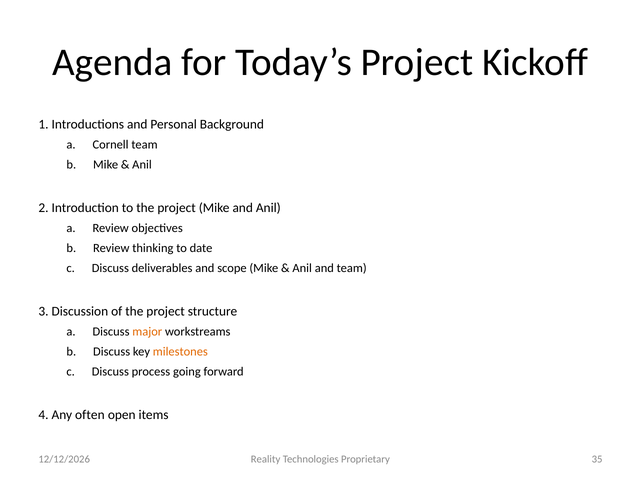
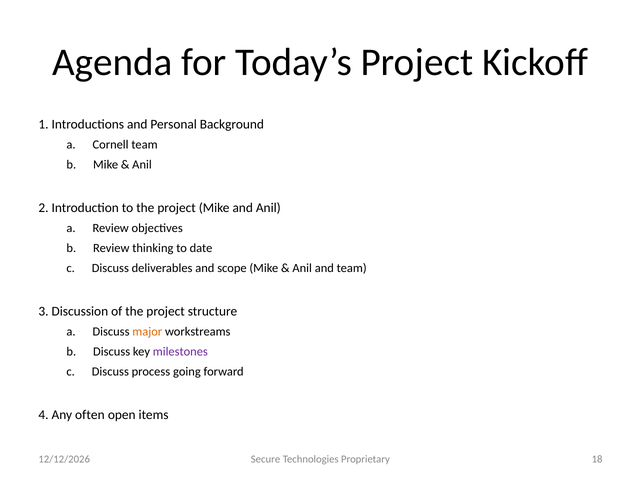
milestones colour: orange -> purple (180, 351)
Reality: Reality -> Secure (266, 459)
35: 35 -> 18 (597, 459)
